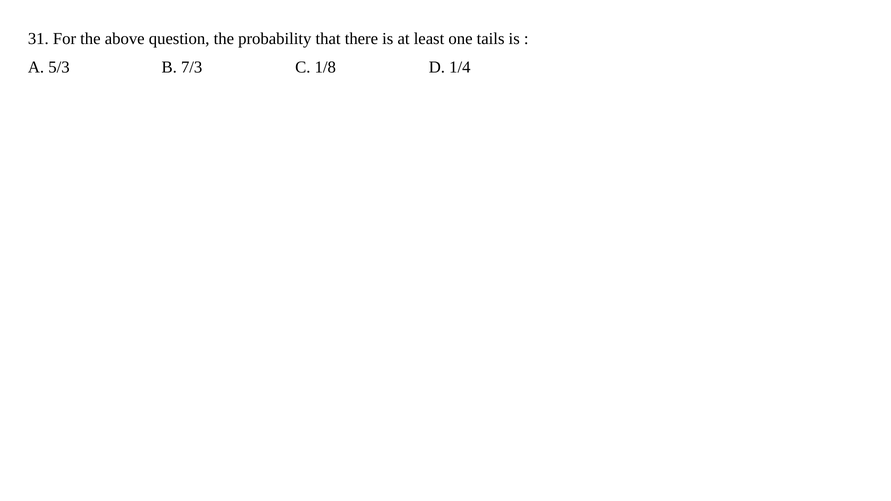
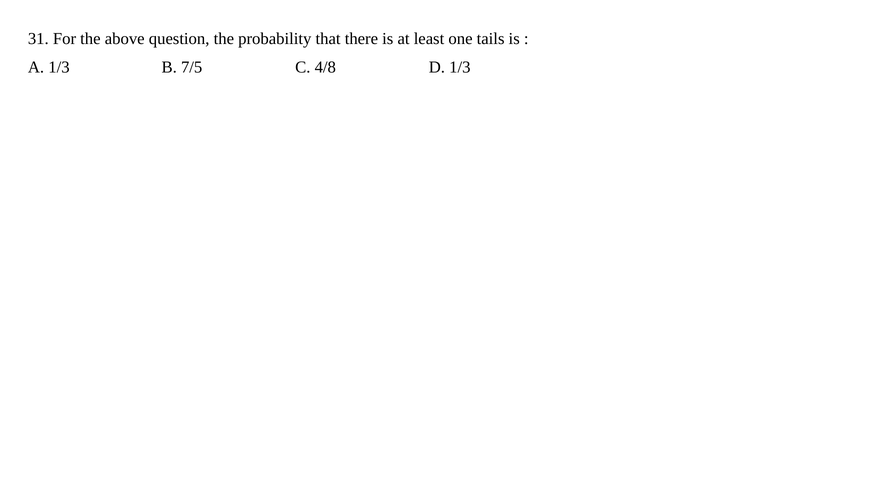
A 5/3: 5/3 -> 1/3 (59, 67)
7/3: 7/3 -> 7/5 (192, 67)
1/8: 1/8 -> 4/8 (325, 67)
D 1/4: 1/4 -> 1/3 (460, 67)
